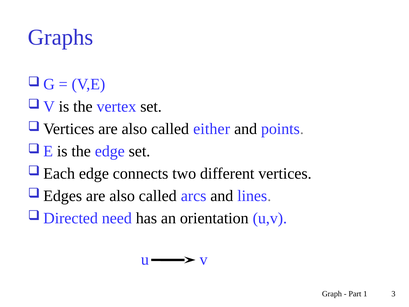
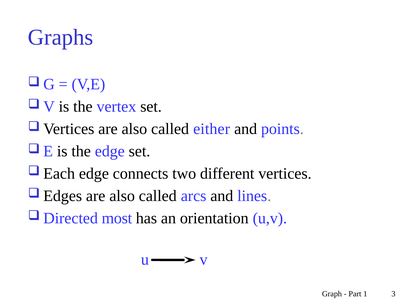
need: need -> most (117, 218)
